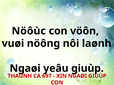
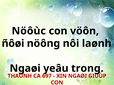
vuøi: vuøi -> ñôøi (13, 44)
giuùp: giuùp -> trong (87, 69)
